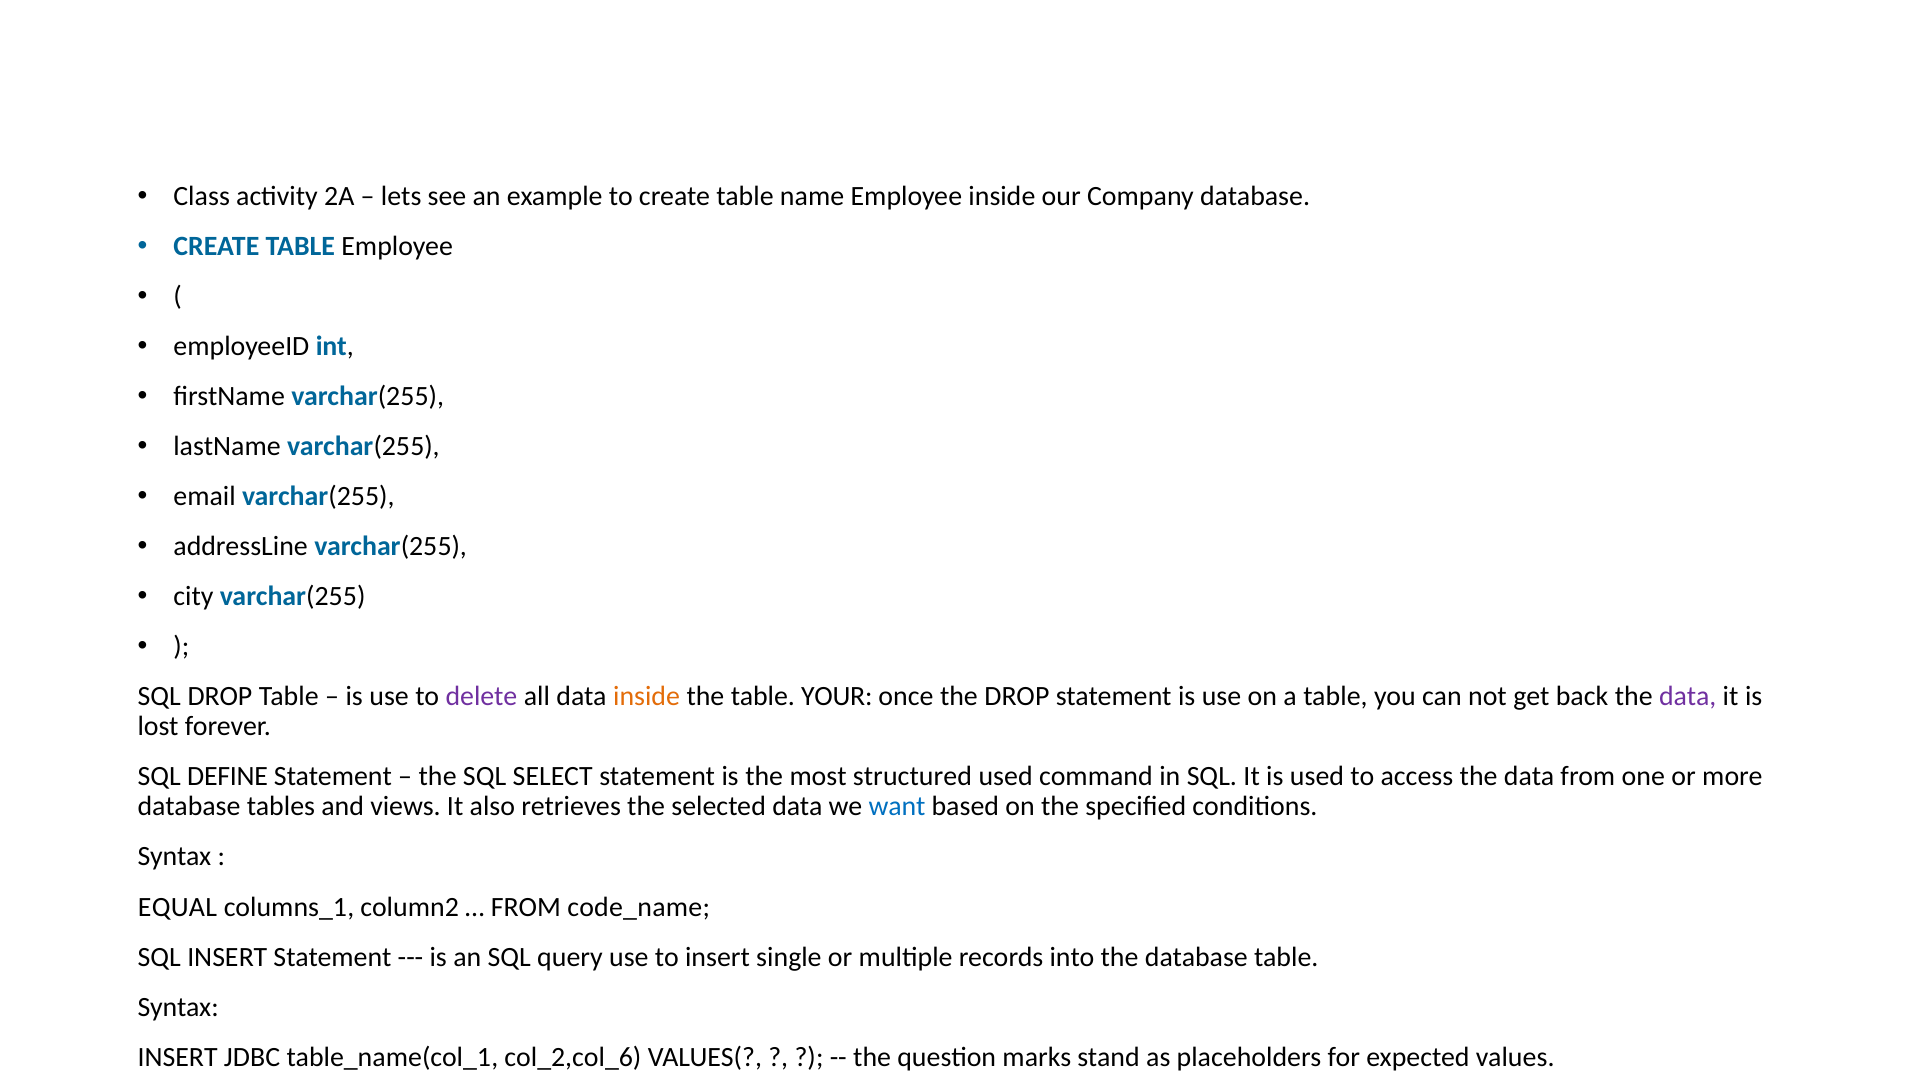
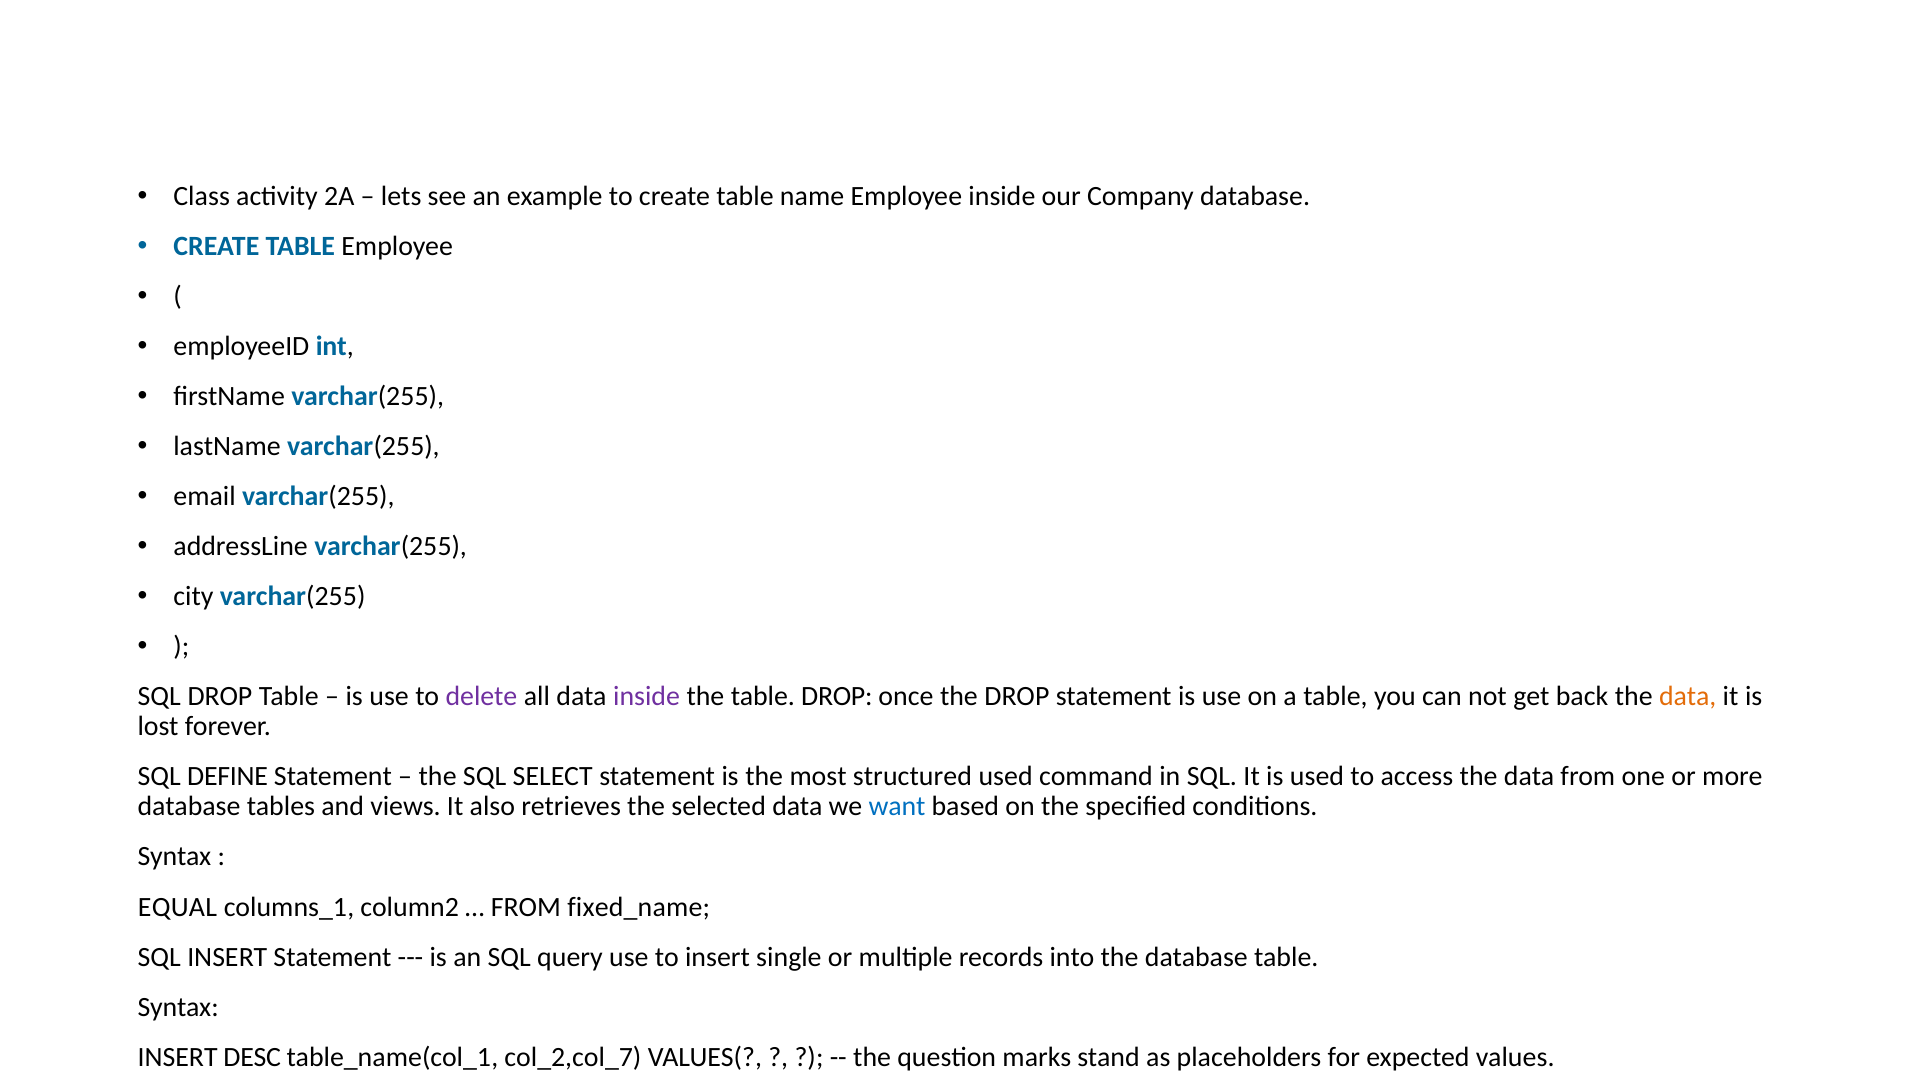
inside colour: orange -> purple (647, 696)
table YOUR: YOUR -> DROP (837, 696)
data colour: purple -> orange (1688, 696)
code_name: code_name -> fixed_name (639, 906)
JDBC: JDBC -> DESC (252, 1056)
col_2,col_6: col_2,col_6 -> col_2,col_7 (573, 1056)
